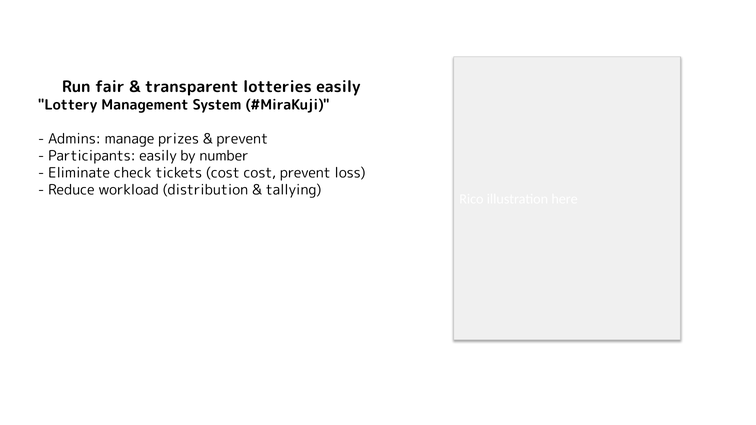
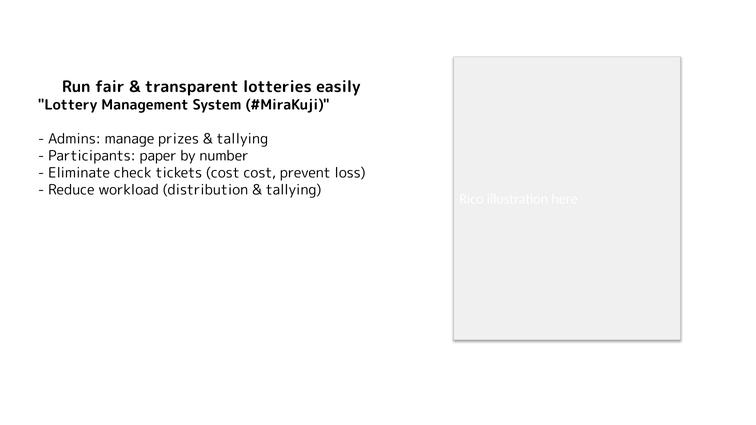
prevent: prevent -> tallying (242, 139)
Participants easily: easily -> paper (158, 156)
